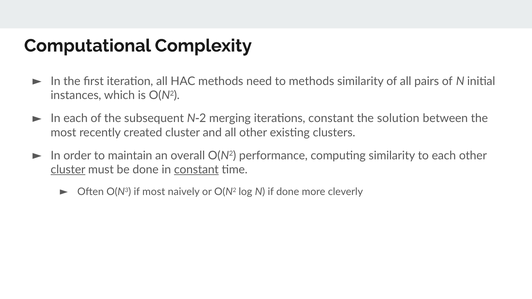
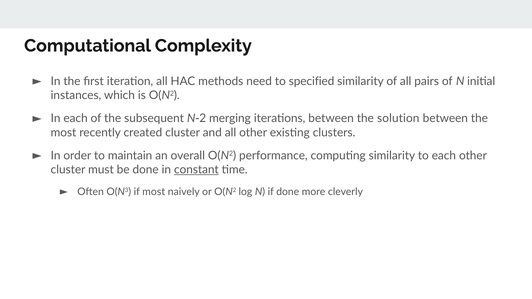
to methods: methods -> specified (312, 81)
iterations constant: constant -> between (331, 118)
cluster underline: present -> none (68, 170)
